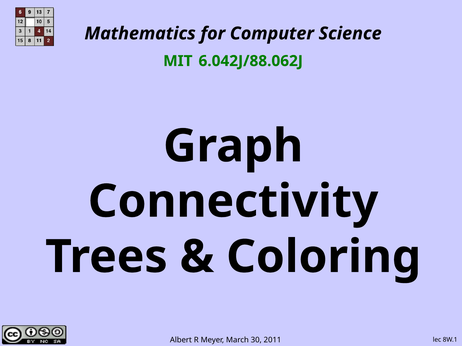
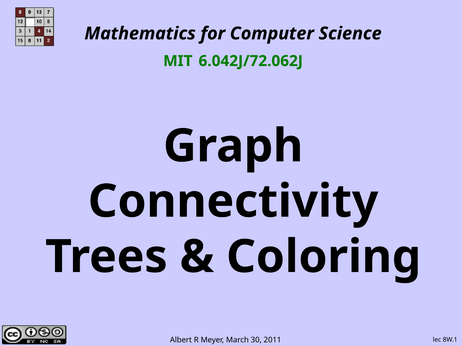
6.042J/88.062J: 6.042J/88.062J -> 6.042J/72.062J (251, 61)
